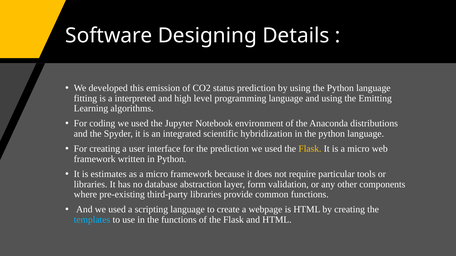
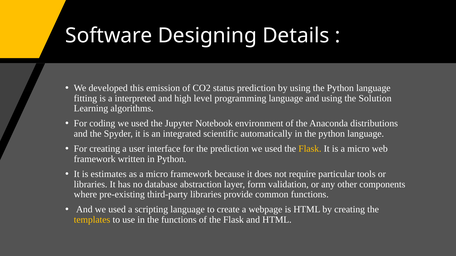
Emitting: Emitting -> Solution (375, 98)
hybridization: hybridization -> automatically (266, 134)
templates colour: light blue -> yellow (92, 220)
